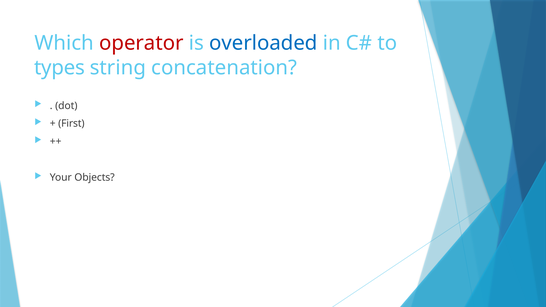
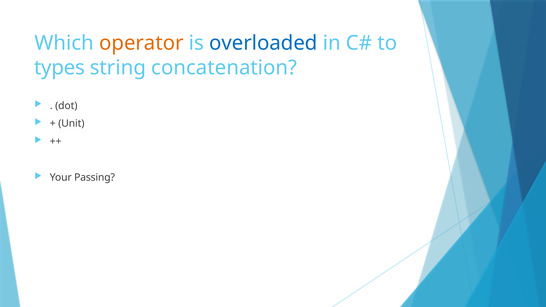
operator colour: red -> orange (141, 43)
First: First -> Unit (71, 124)
Objects: Objects -> Passing (95, 178)
